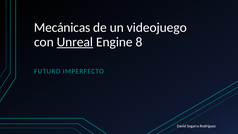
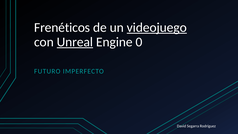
Mecánicas: Mecánicas -> Frenéticos (62, 28)
videojuego underline: none -> present (157, 28)
8: 8 -> 0 (139, 42)
